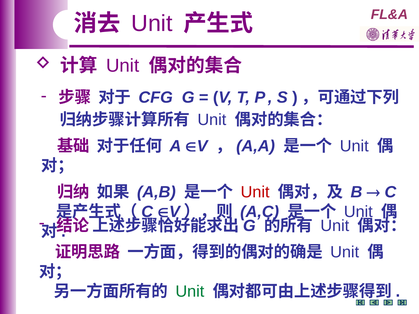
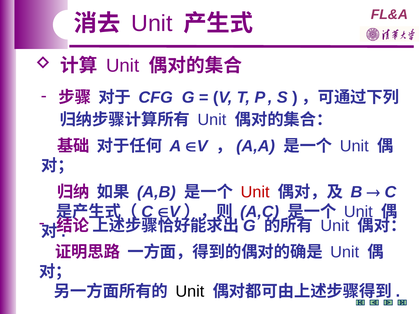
Unit colour: green -> black (190, 292)
